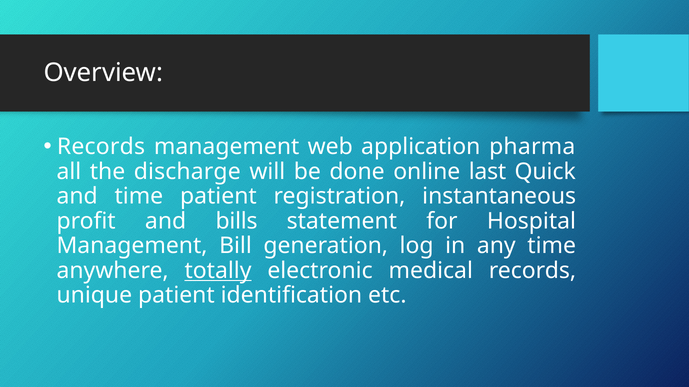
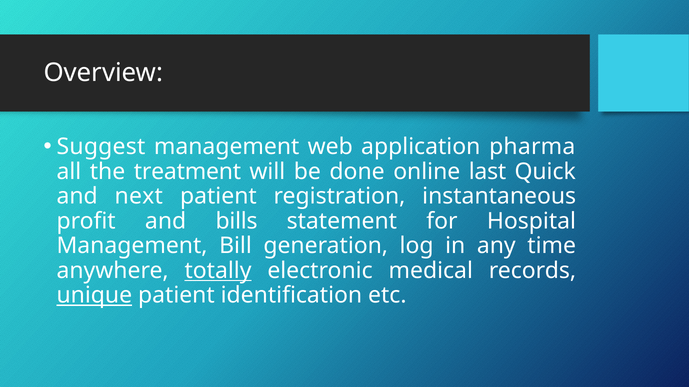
Records: Records -> Suggest (101, 147)
discharge: discharge -> treatment (187, 172)
and time: time -> next (139, 197)
unique underline: none -> present (94, 296)
